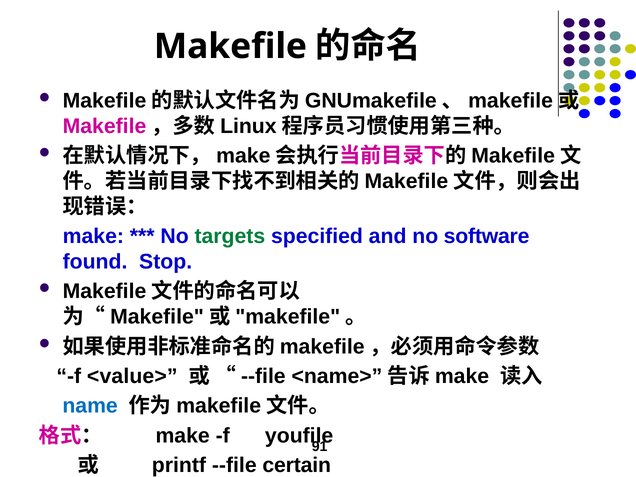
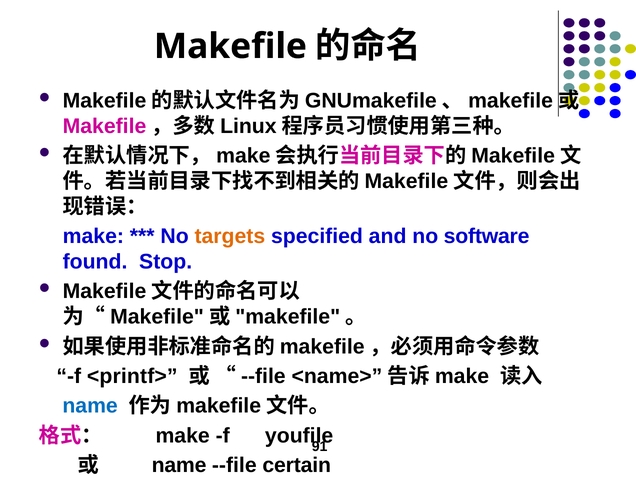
targets colour: green -> orange (230, 236)
<value>: <value> -> <printf> (132, 376)
printf: printf -> name (179, 465)
